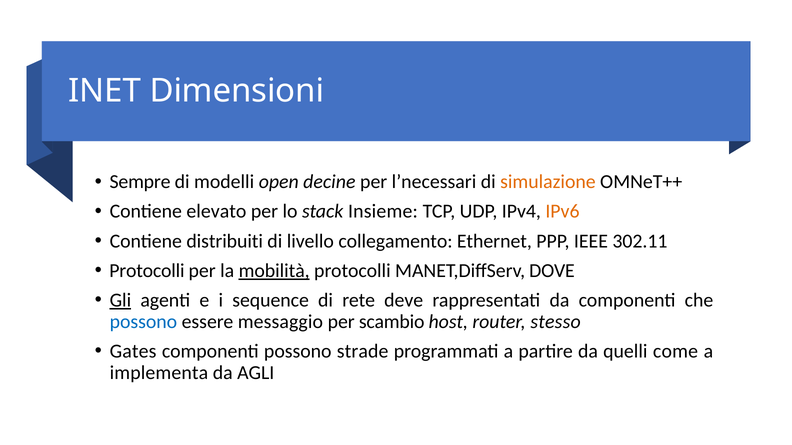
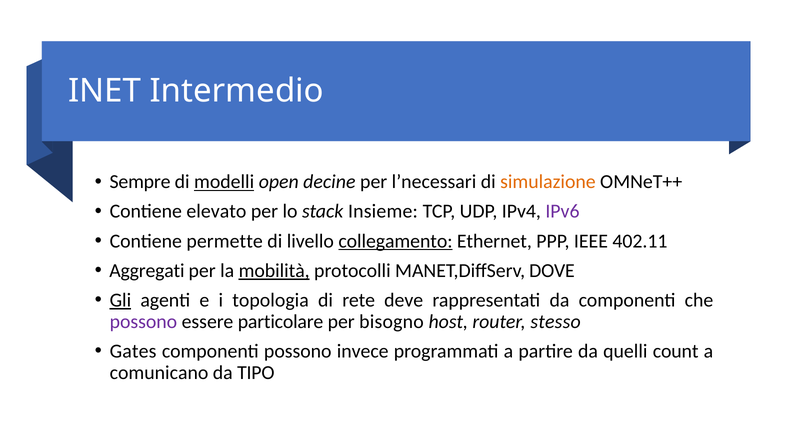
Dimensioni: Dimensioni -> Intermedio (237, 91)
modelli underline: none -> present (224, 182)
IPv6 colour: orange -> purple (562, 212)
distribuiti: distribuiti -> permette (225, 241)
collegamento underline: none -> present (395, 241)
302.11: 302.11 -> 402.11 (640, 241)
Protocolli: Protocolli -> Aggregati (147, 271)
sequence: sequence -> topologia (271, 301)
possono colour: blue -> purple (143, 322)
messaggio: messaggio -> particolare (281, 322)
scambio: scambio -> bisogno (391, 322)
strade: strade -> invece (363, 352)
come: come -> count (676, 352)
implementa: implementa -> comunicano (159, 373)
AGLI: AGLI -> TIPO (256, 373)
